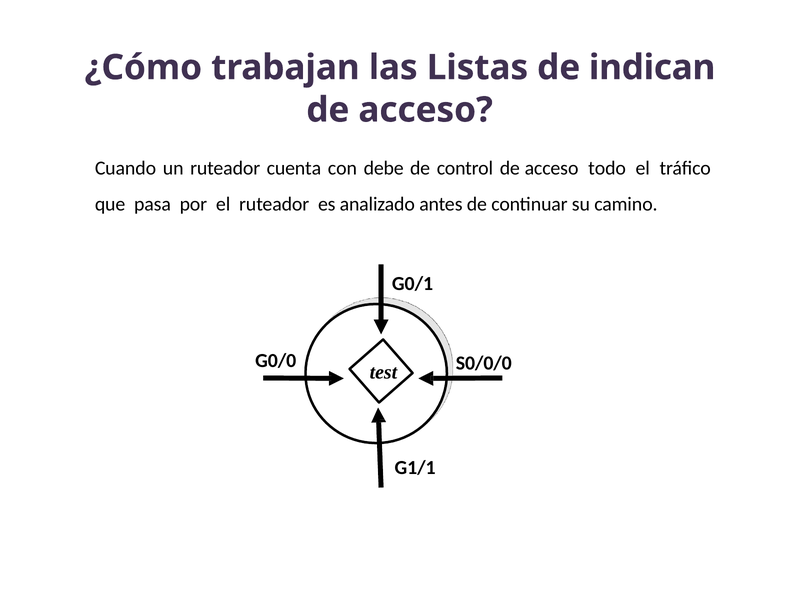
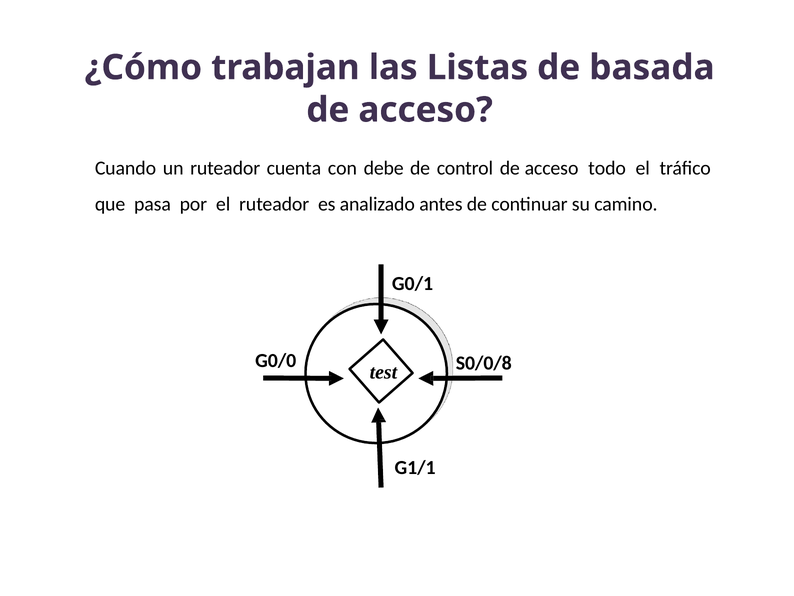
indican: indican -> basada (652, 68)
S0/0/0: S0/0/0 -> S0/0/8 (484, 363)
